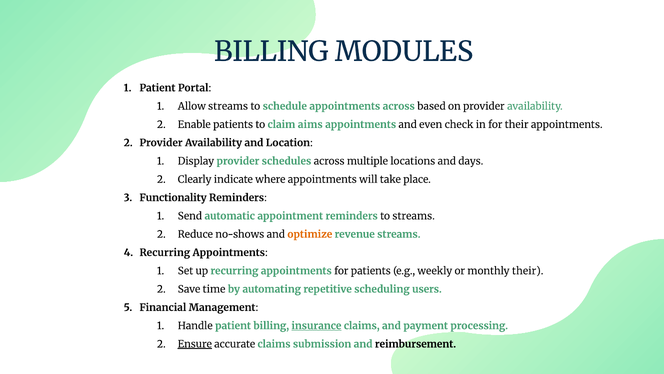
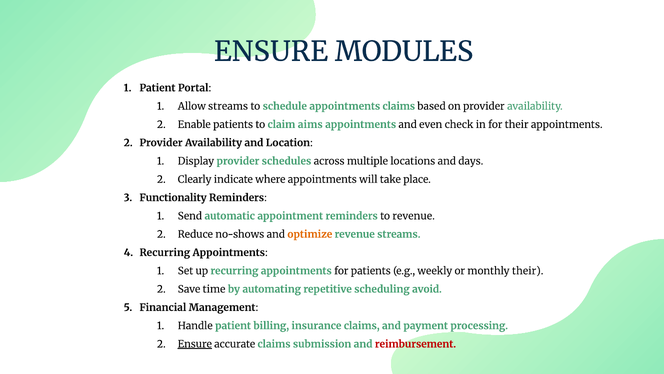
BILLING: BILLING -> ENSURE (271, 52)
appointments across: across -> claims (399, 106)
to streams: streams -> revenue (414, 216)
users: users -> avoid (427, 289)
insurance underline: present -> none (316, 325)
reimbursement colour: black -> red (415, 344)
